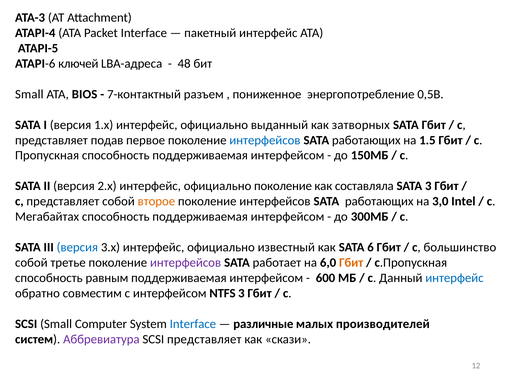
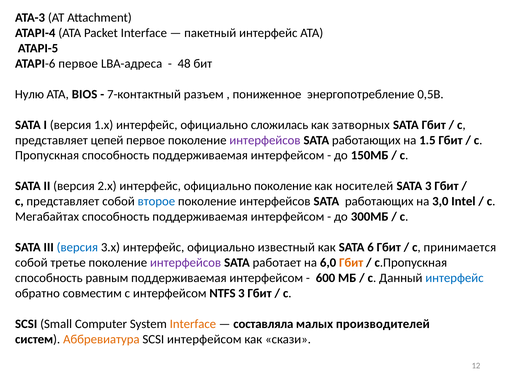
ATAPI-6 ключей: ключей -> первое (78, 64)
Small: Small -> Нулю (29, 94)
выданный: выданный -> сложилась (280, 125)
подав: подав -> цепей (107, 140)
интерфейсов colour: blue -> purple (265, 140)
составляла: составляла -> носителей (364, 186)
второе colour: orange -> blue (156, 202)
большинство: большинство -> принимается (460, 248)
Interface colour: blue -> orange (193, 324)
различные: различные -> составляла (263, 324)
Аббревиатура colour: purple -> orange (101, 340)
SCSI представляет: представляет -> интерфейсом (204, 340)
